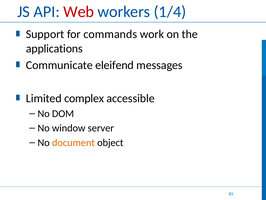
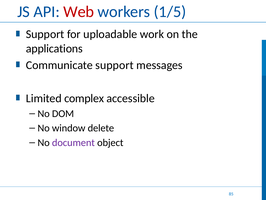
1/4: 1/4 -> 1/5 (170, 12)
commands: commands -> uploadable (110, 34)
Communicate eleifend: eleifend -> support (114, 65)
server: server -> delete (101, 128)
document colour: orange -> purple (73, 142)
